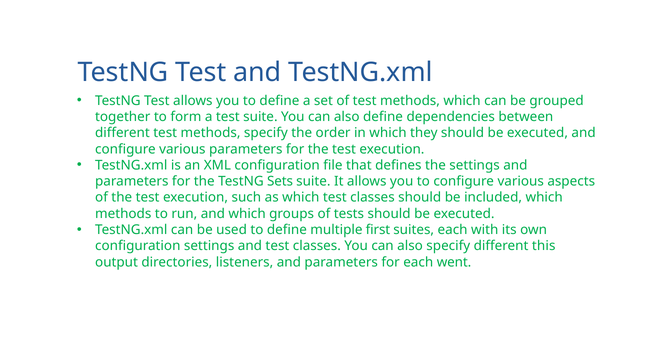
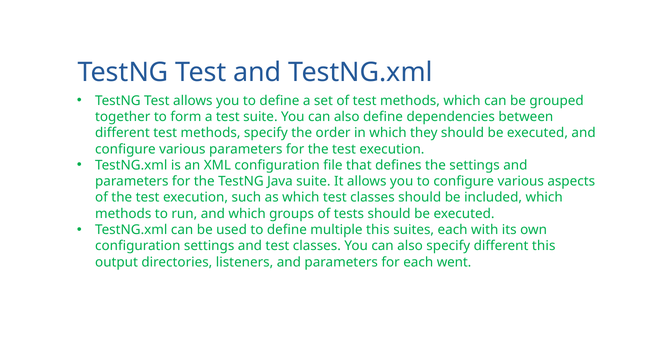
Sets: Sets -> Java (280, 182)
multiple first: first -> this (378, 230)
